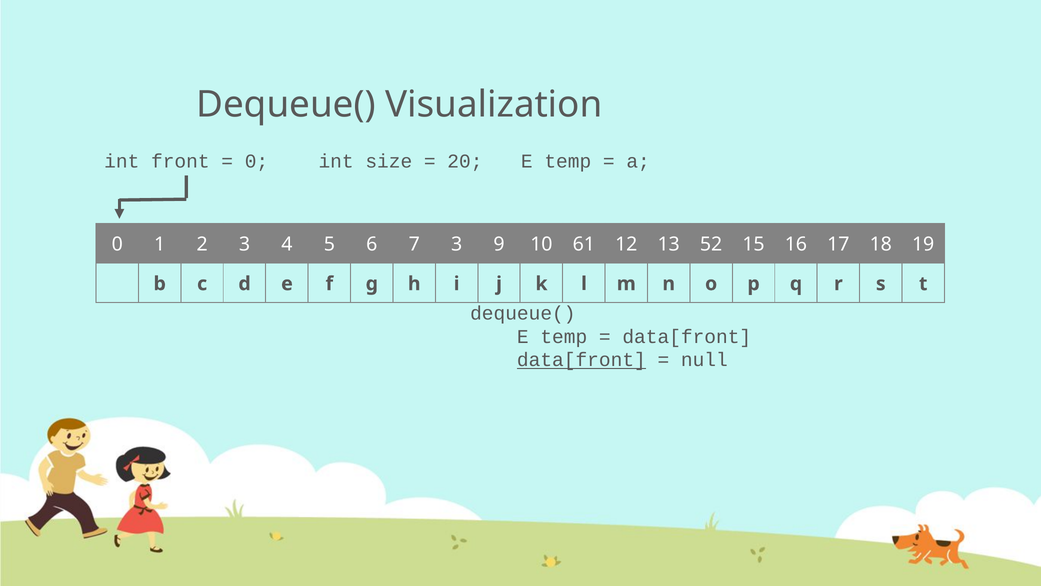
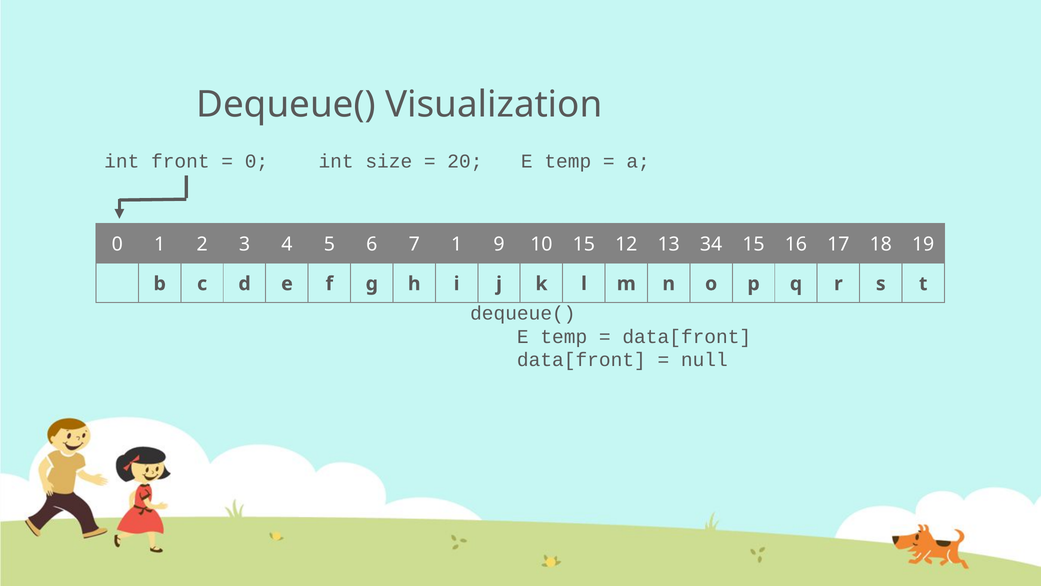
7 3: 3 -> 1 (457, 244)
10 61: 61 -> 15 (584, 244)
52: 52 -> 34 (711, 244)
data[front underline: present -> none (581, 360)
